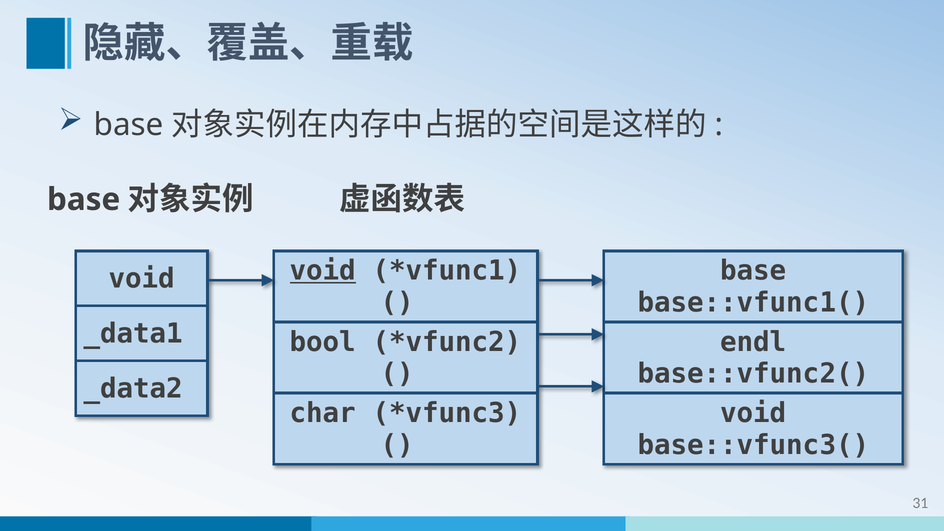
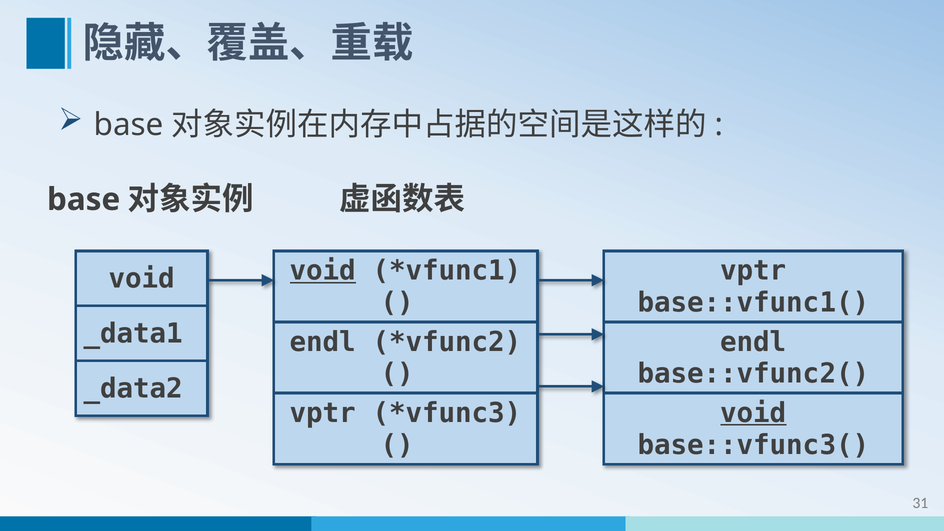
base: base -> vptr (753, 271)
bool: bool -> endl (323, 342)
char: char -> vptr (323, 413)
void underline: none -> present (753, 413)
